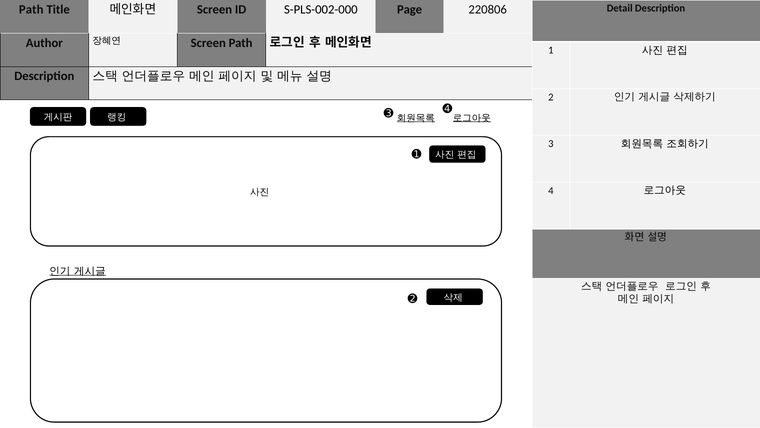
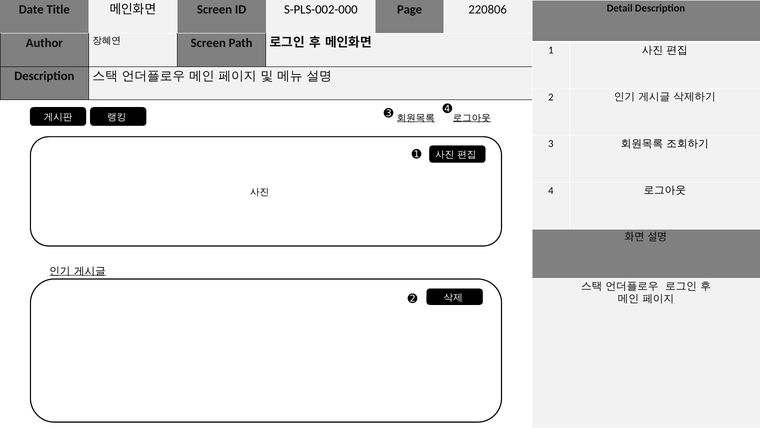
Path: Path -> Date (31, 10)
